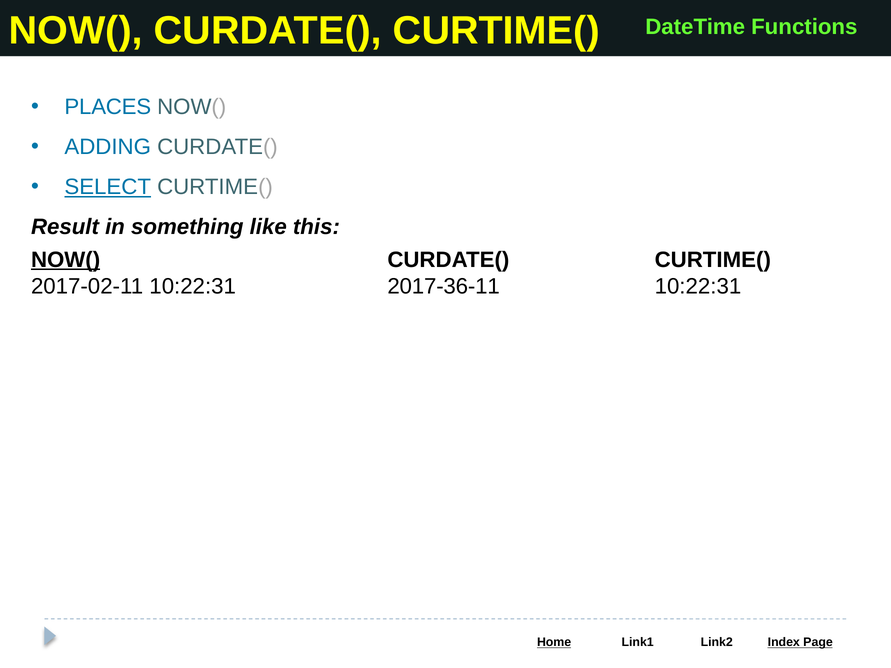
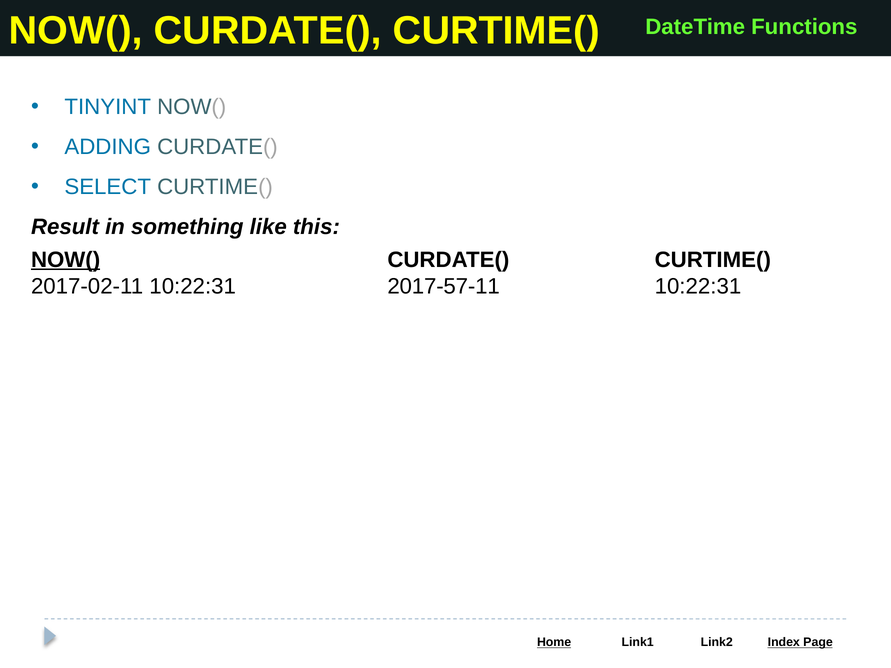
PLACES: PLACES -> TINYINT (108, 107)
SELECT underline: present -> none (108, 187)
2017-36-11: 2017-36-11 -> 2017-57-11 (444, 287)
